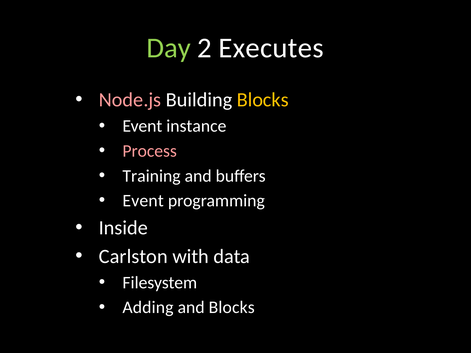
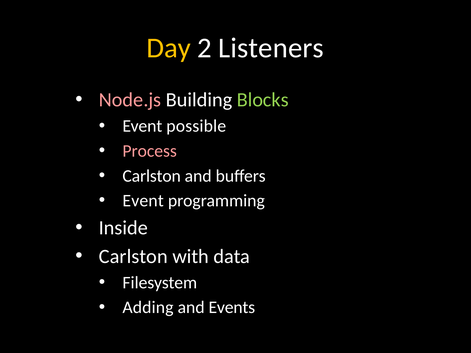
Day colour: light green -> yellow (169, 48)
Executes: Executes -> Listeners (271, 48)
Blocks colour: yellow -> light green (263, 100)
instance: instance -> possible (196, 126)
Training: Training -> Carlston (152, 176)
and Blocks: Blocks -> Events (232, 308)
